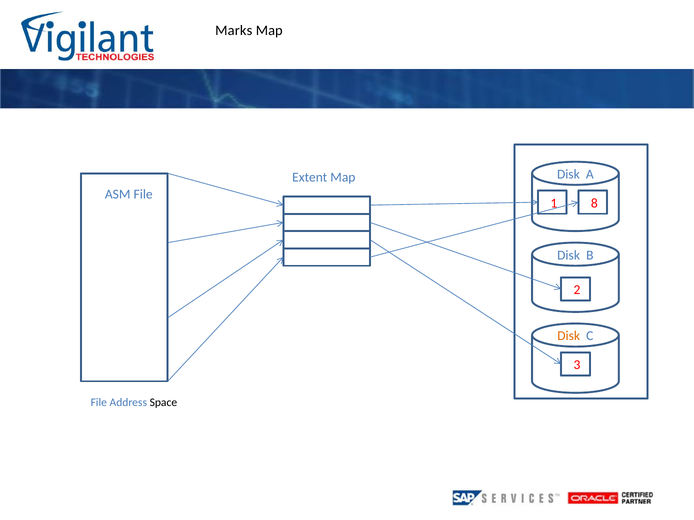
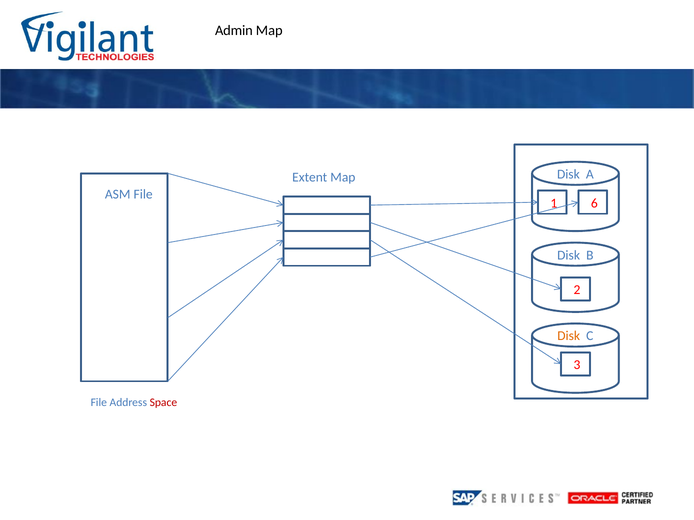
Marks: Marks -> Admin (234, 30)
8: 8 -> 6 (594, 203)
Space colour: black -> red (163, 403)
